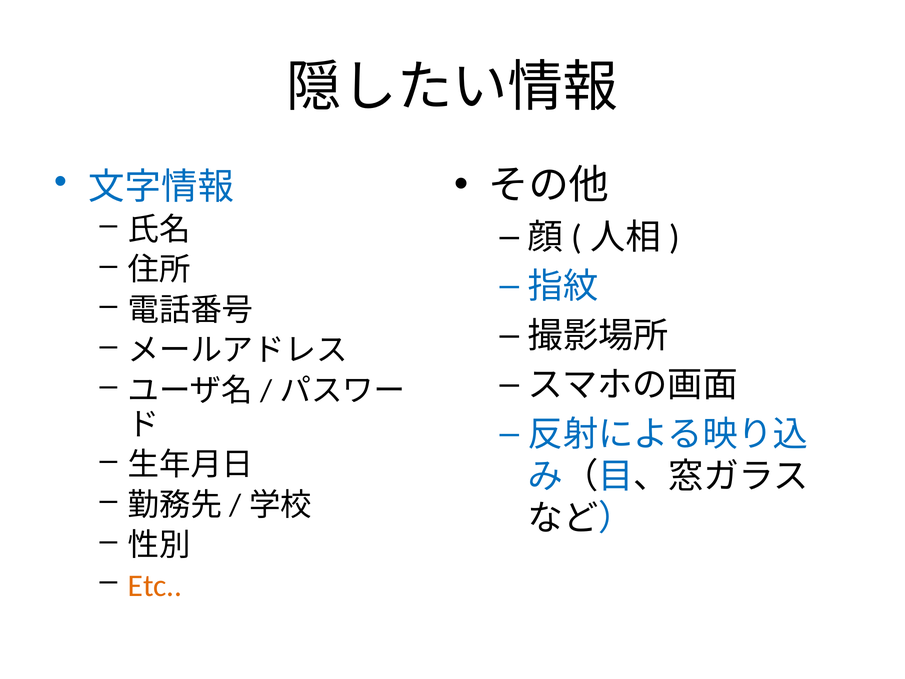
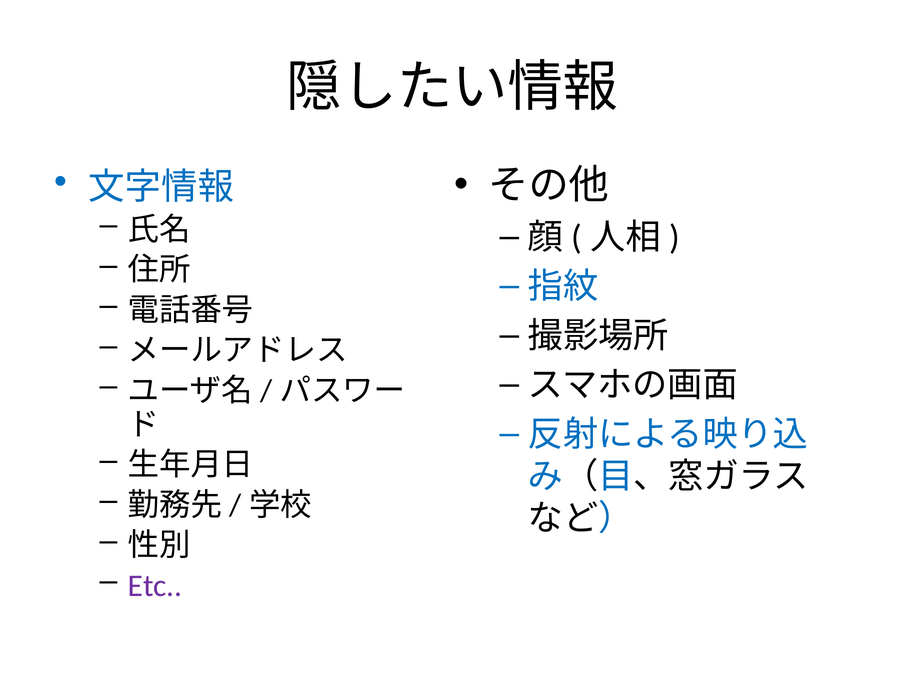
Etc colour: orange -> purple (155, 586)
